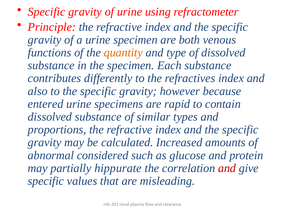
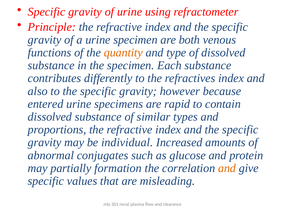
calculated: calculated -> individual (127, 142)
considered: considered -> conjugates (103, 155)
hippurate: hippurate -> formation (118, 168)
and colour: red -> orange (227, 168)
